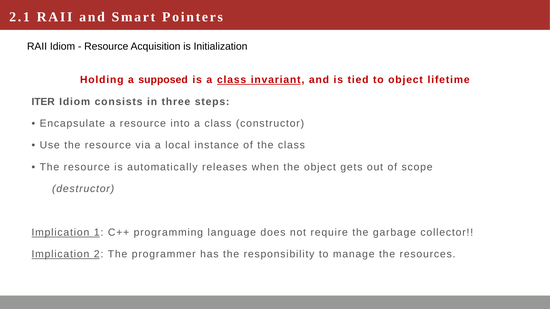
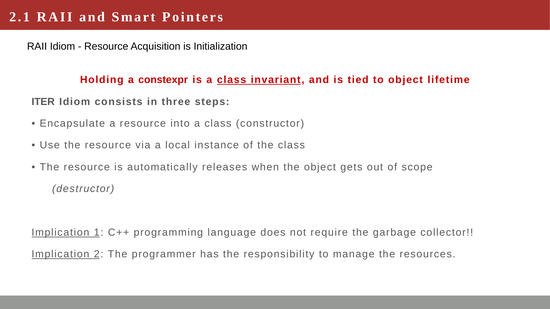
supposed: supposed -> constexpr (163, 80)
